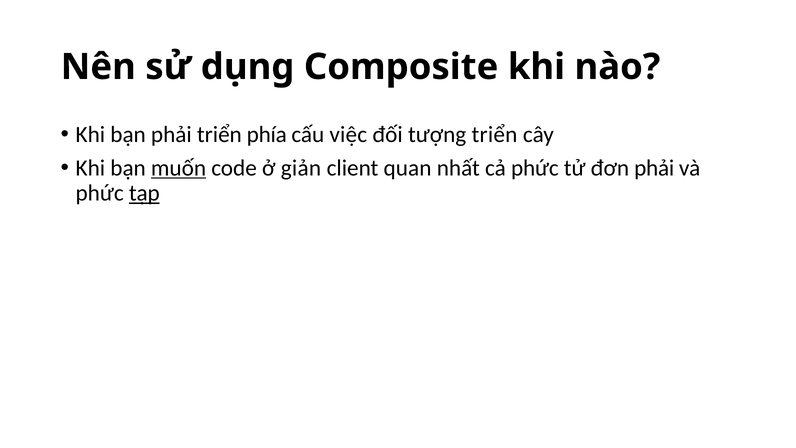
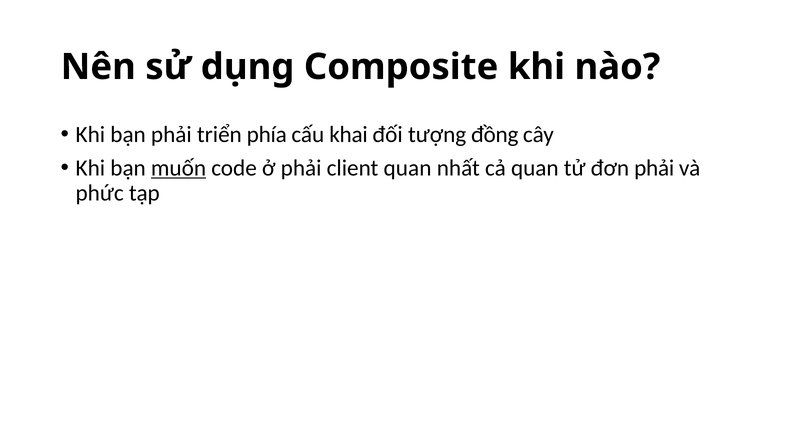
việc: việc -> khai (348, 135)
tượng triển: triển -> đồng (495, 135)
ở giản: giản -> phải (301, 168)
cả phức: phức -> quan (535, 168)
tạp underline: present -> none (144, 193)
